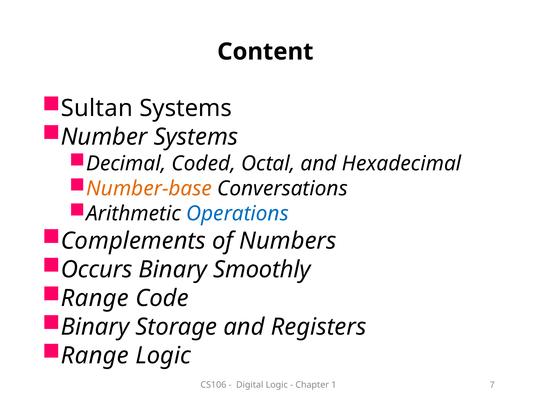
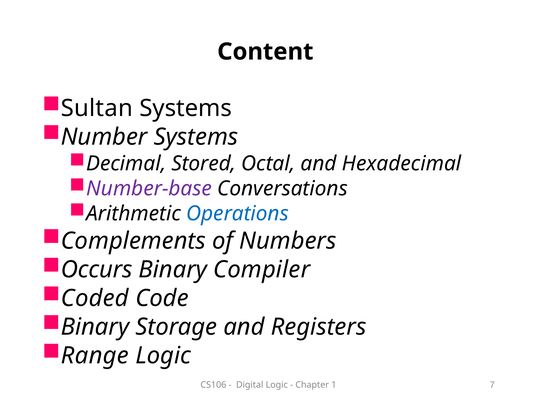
Coded: Coded -> Stored (204, 163)
Number-base colour: orange -> purple (149, 188)
Smoothly: Smoothly -> Compiler (262, 269)
Range: Range -> Coded (95, 298)
